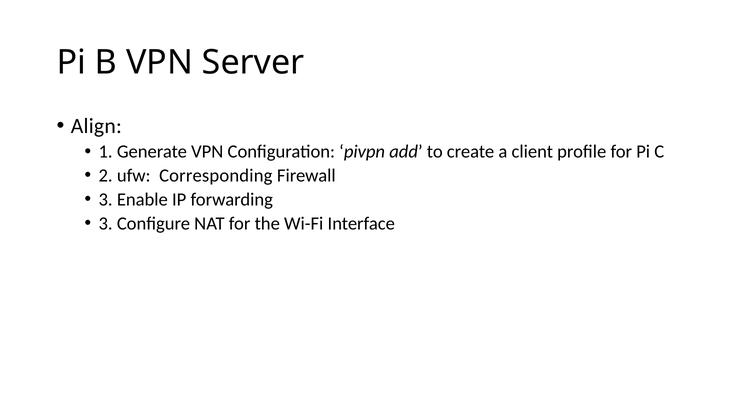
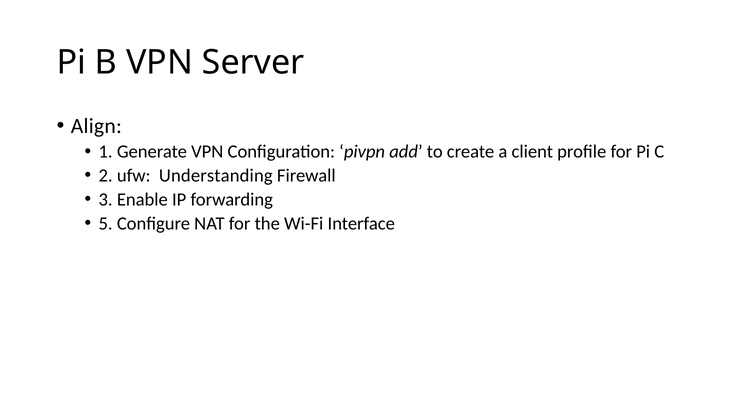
Corresponding: Corresponding -> Understanding (216, 175)
3: 3 -> 5 (106, 223)
